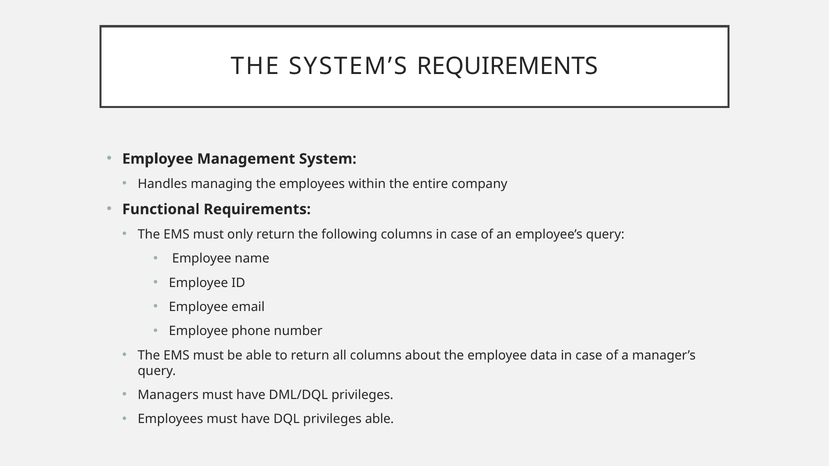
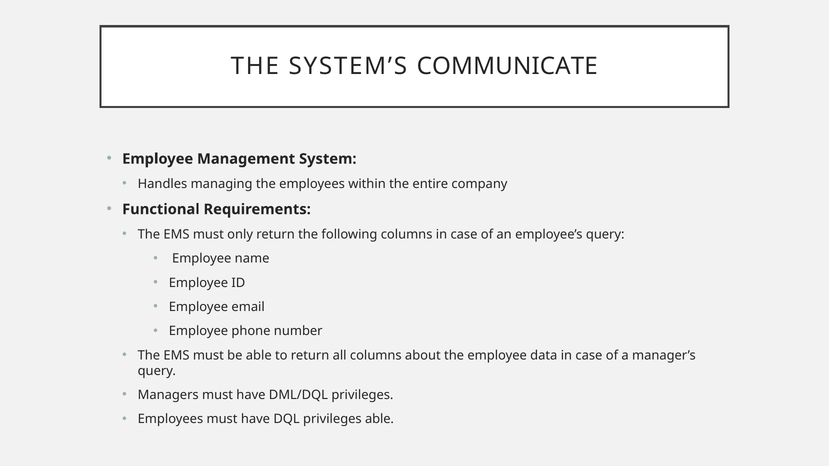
SYSTEM’S REQUIREMENTS: REQUIREMENTS -> COMMUNICATE (507, 67)
